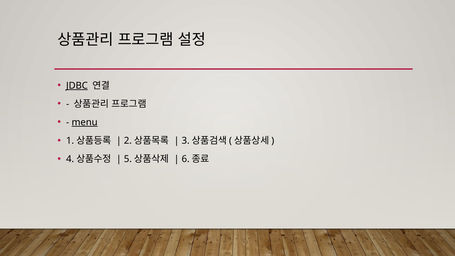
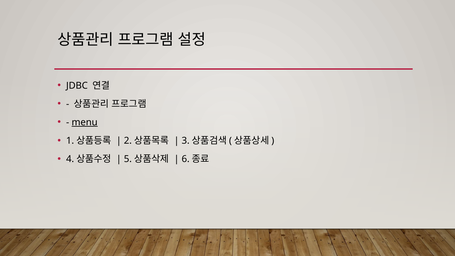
JDBC underline: present -> none (77, 86)
